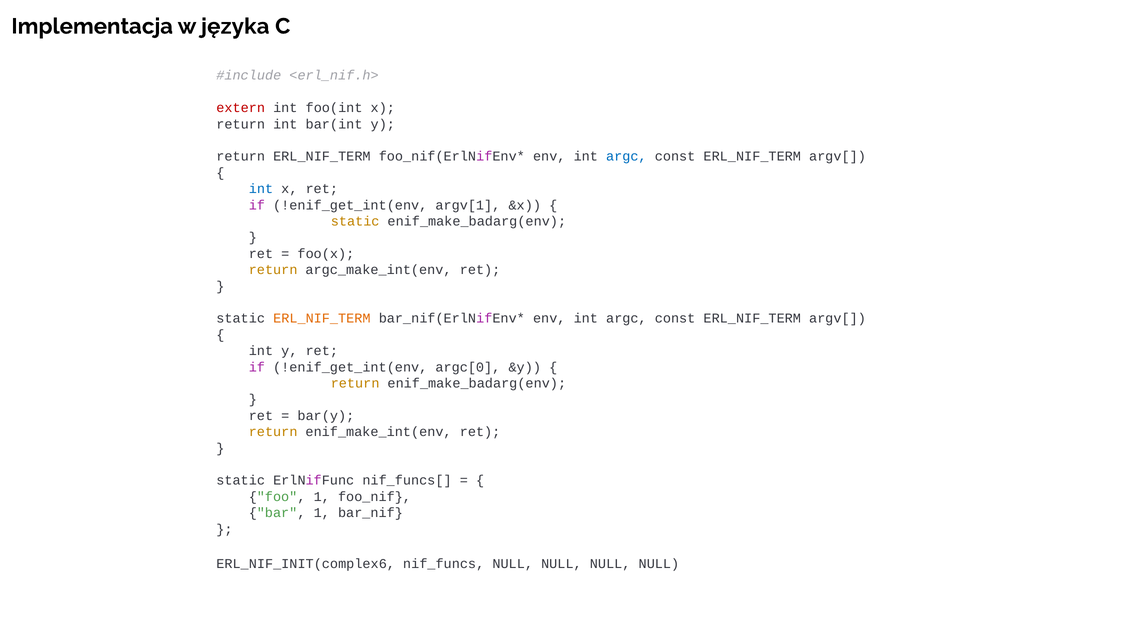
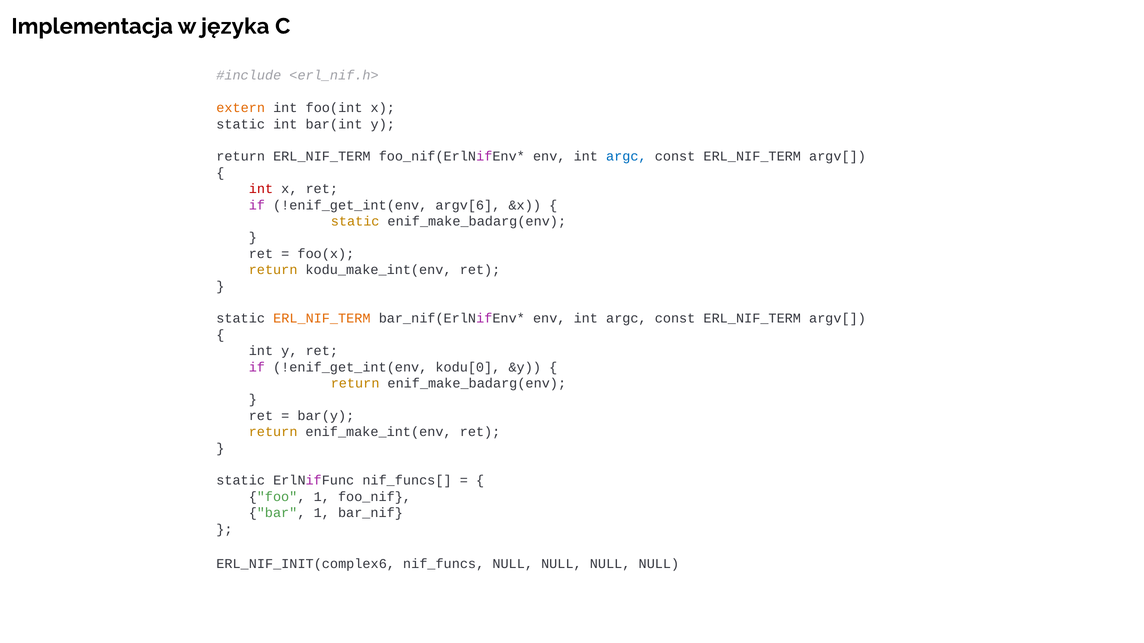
extern colour: red -> orange (241, 108)
return: return -> static (241, 124)
int colour: blue -> red (261, 189)
argv[1: argv[1 -> argv[6 (468, 205)
argc_make_int(env: argc_make_int(env -> kodu_make_int(env (379, 270)
argc[0: argc[0 -> kodu[0 (468, 367)
